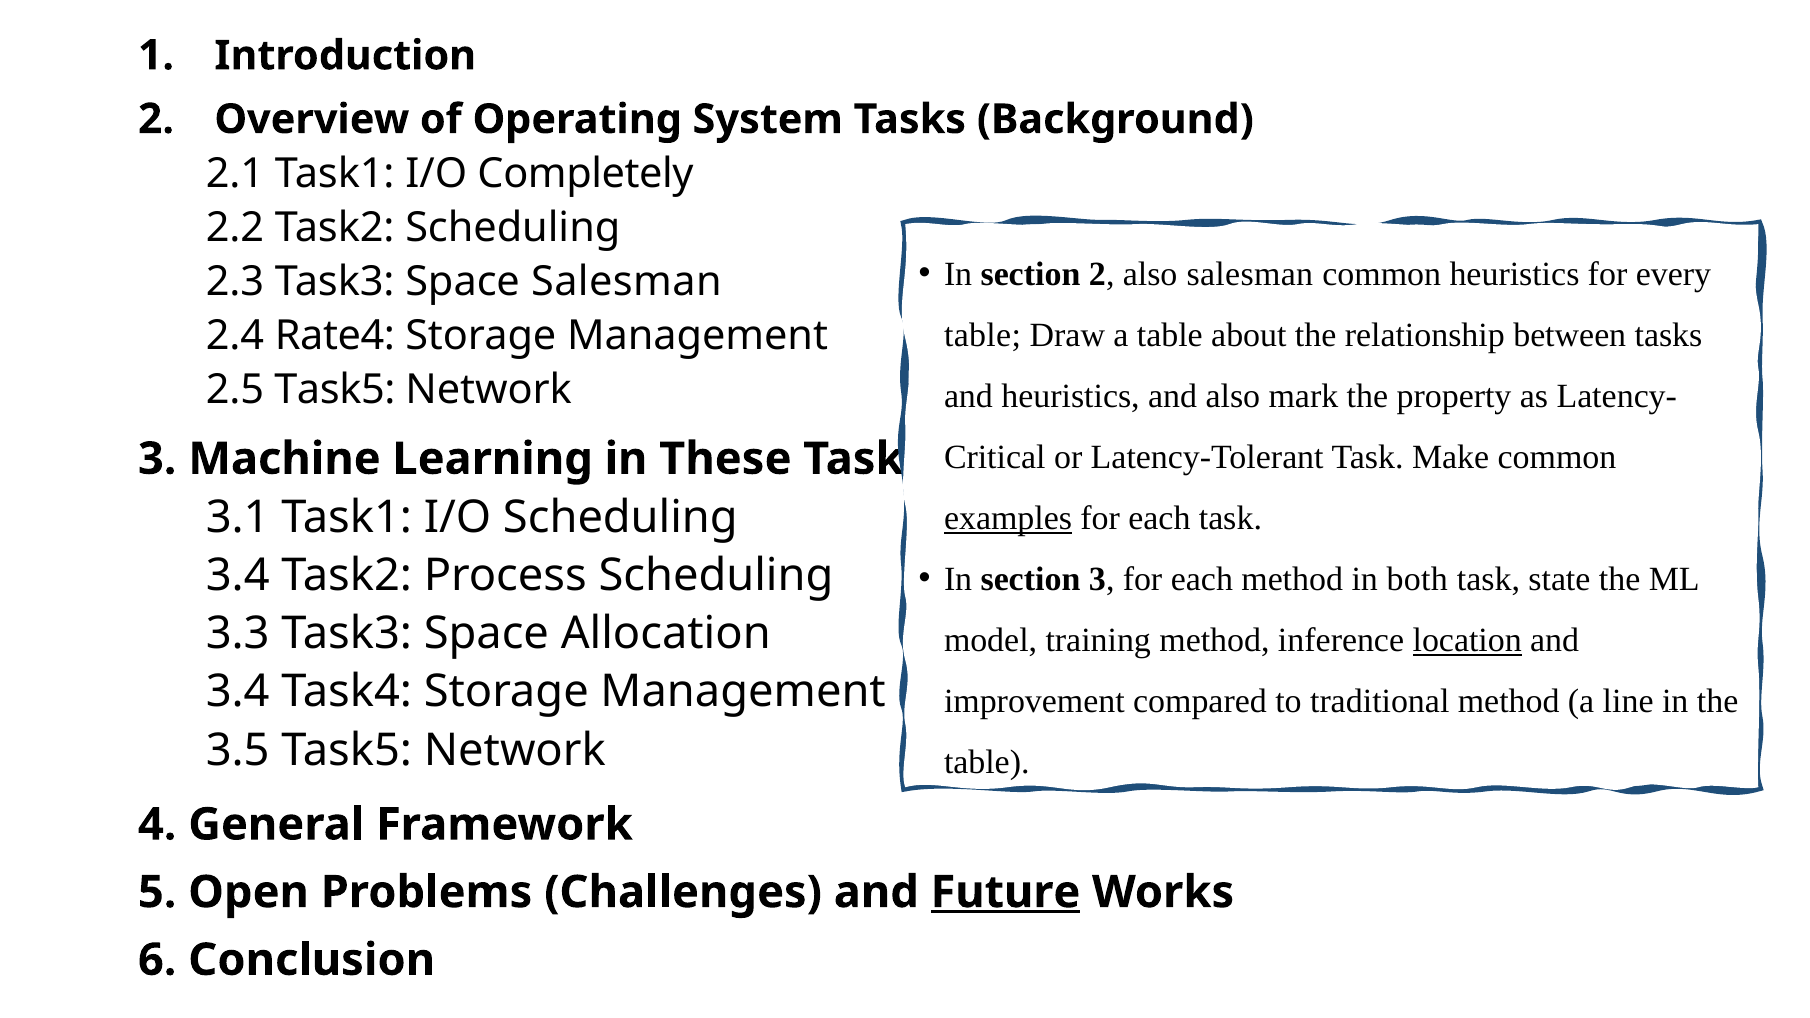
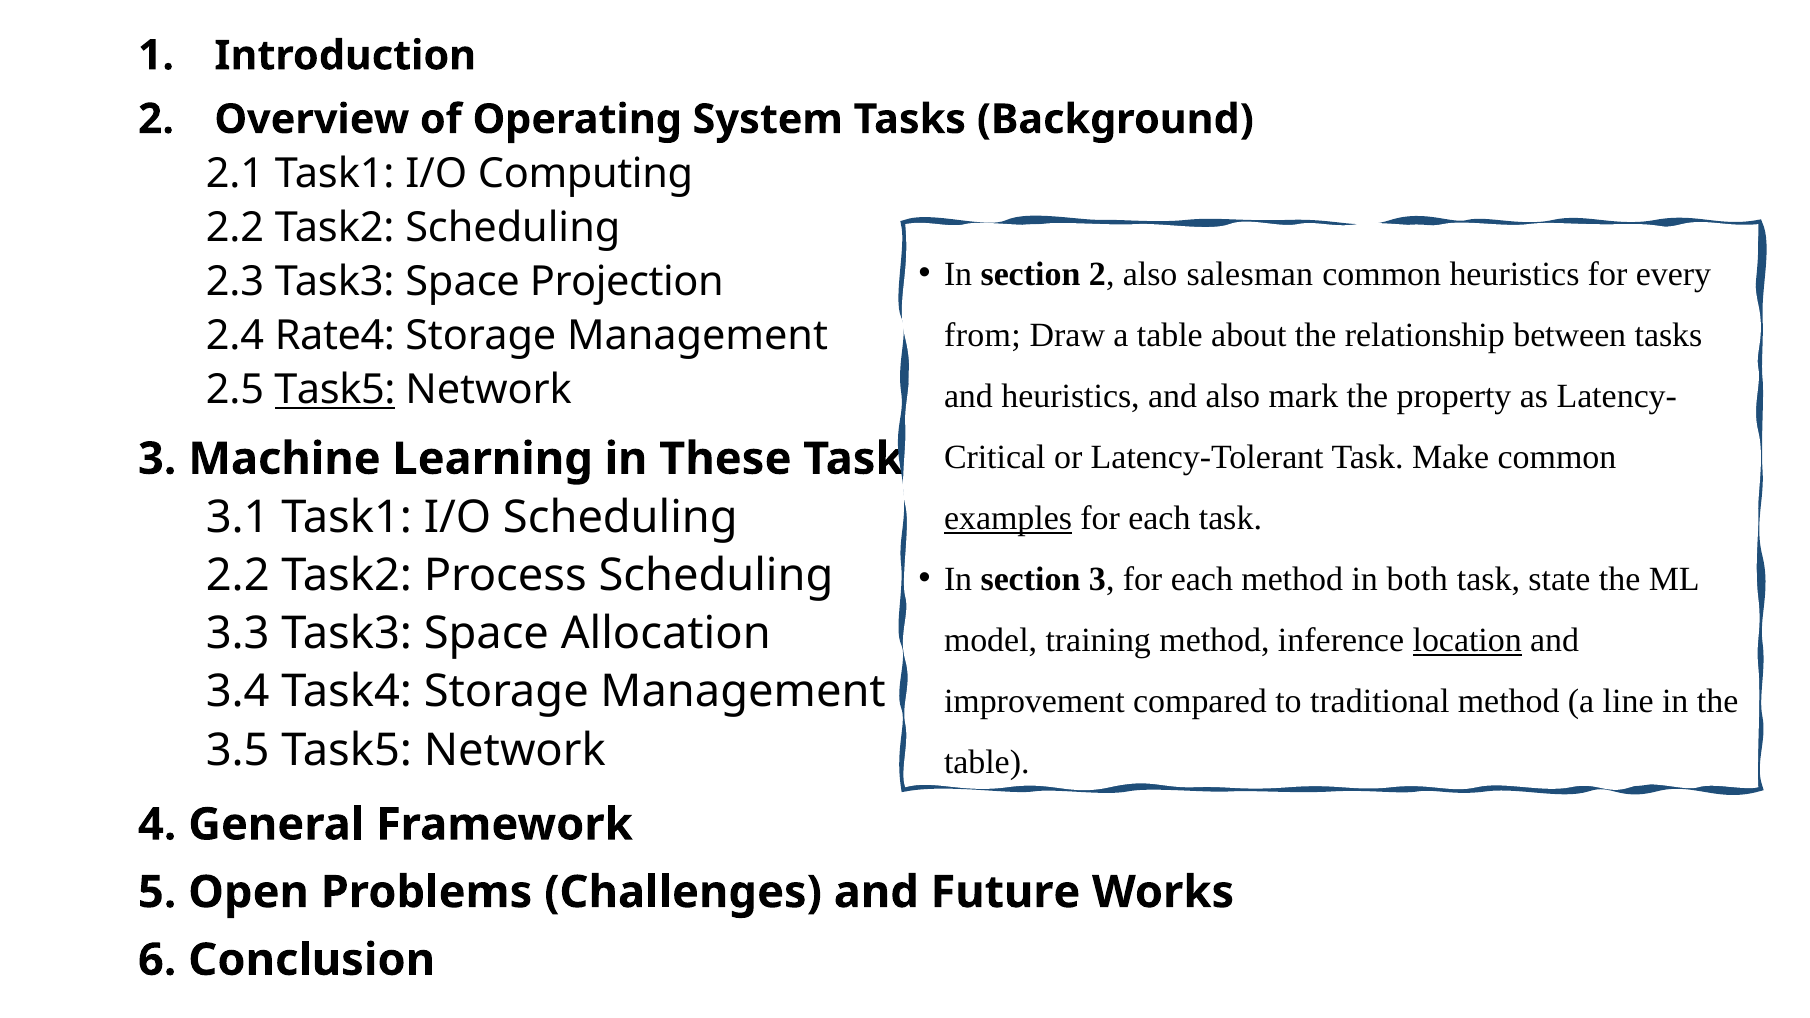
Completely: Completely -> Computing (586, 174)
Space Salesman: Salesman -> Projection (627, 282)
table: table -> from (982, 335)
Task5 underline: none -> present (335, 390)
3.4: 3.4 -> 2.2 (238, 575)
Future underline: present -> none (1005, 892)
